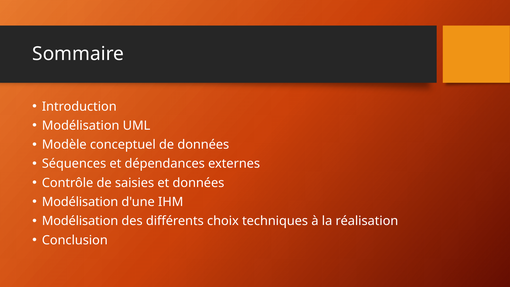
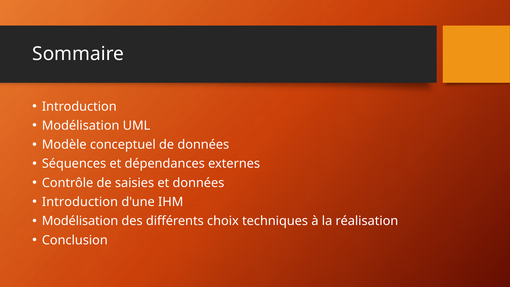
Modélisation: Modélisation -> Introduction (80, 202)
